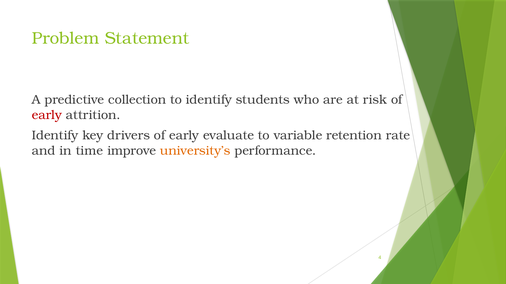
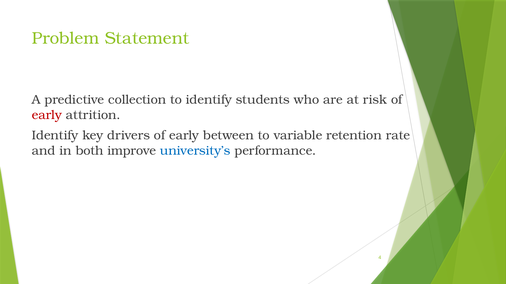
evaluate: evaluate -> between (228, 136)
time: time -> both (90, 151)
university’s colour: orange -> blue (195, 151)
